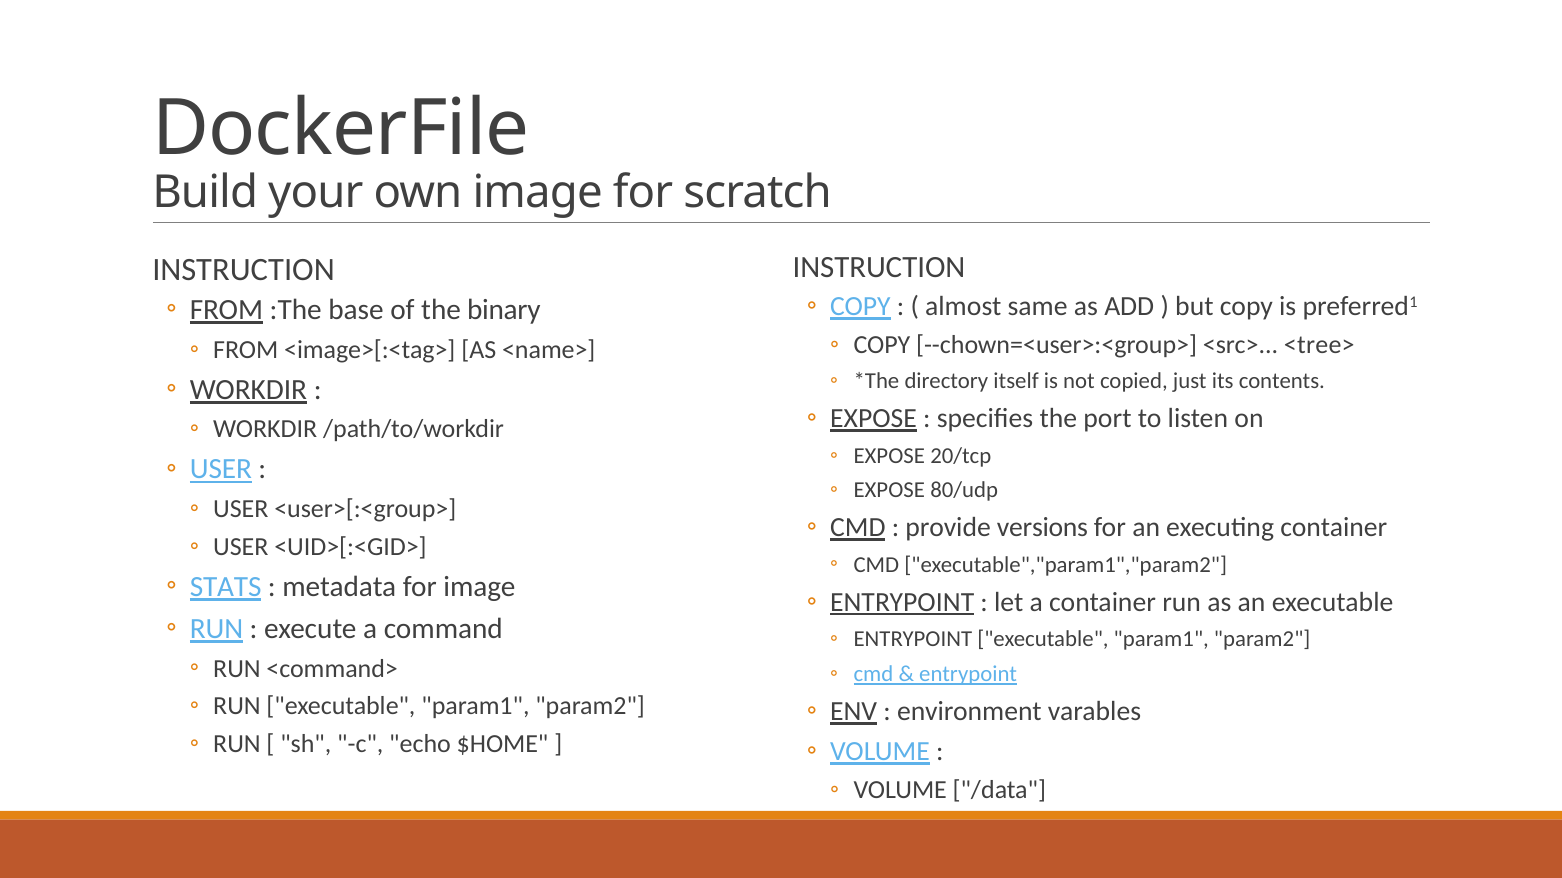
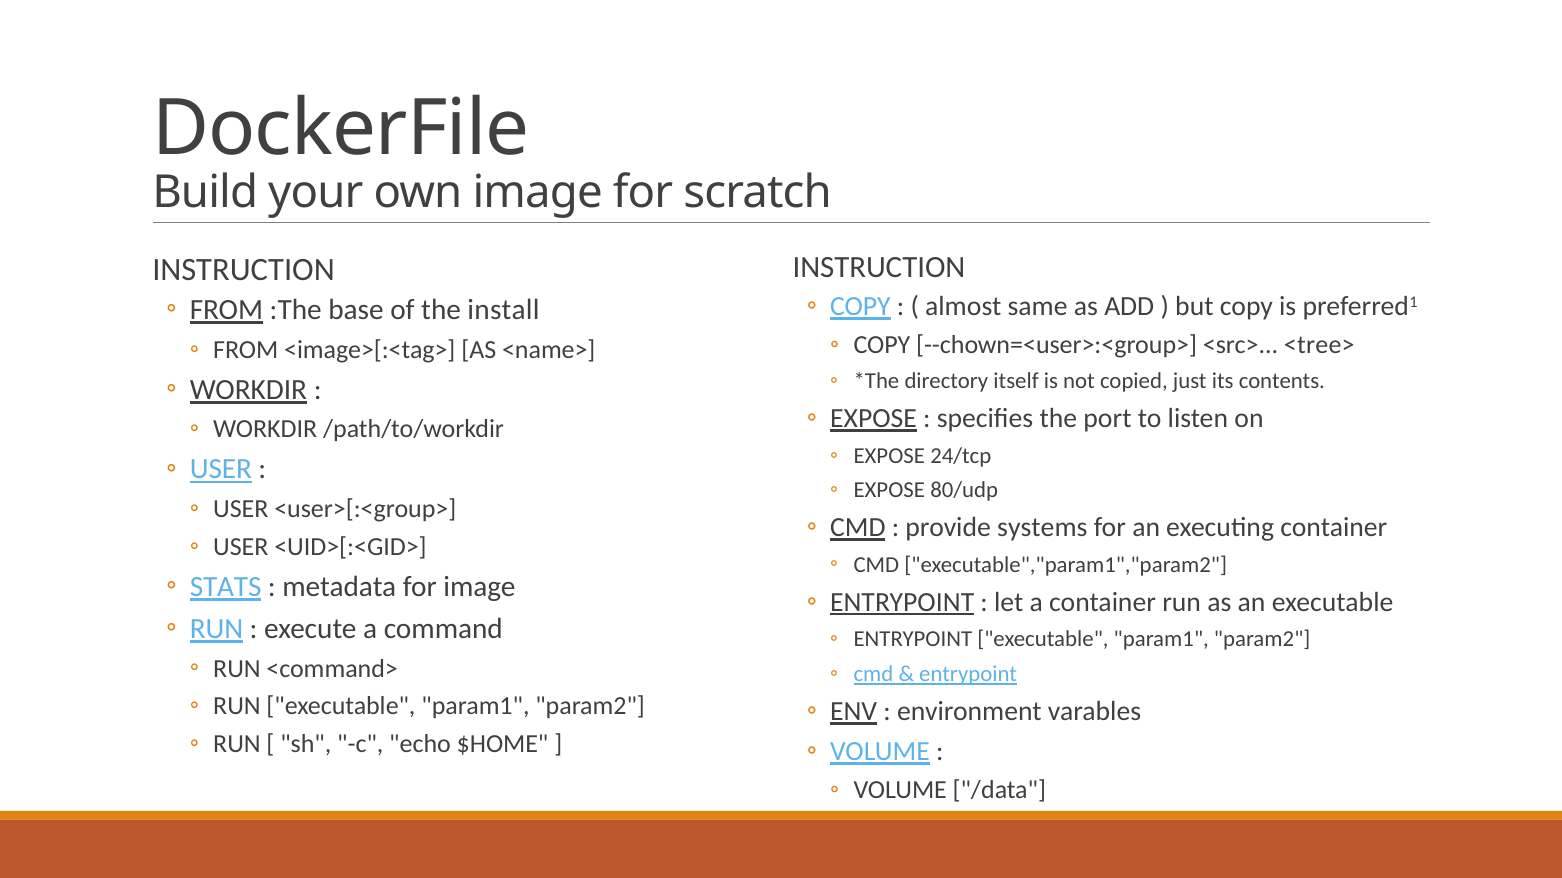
binary: binary -> install (504, 310)
20/tcp: 20/tcp -> 24/tcp (961, 456)
versions: versions -> systems (1042, 528)
